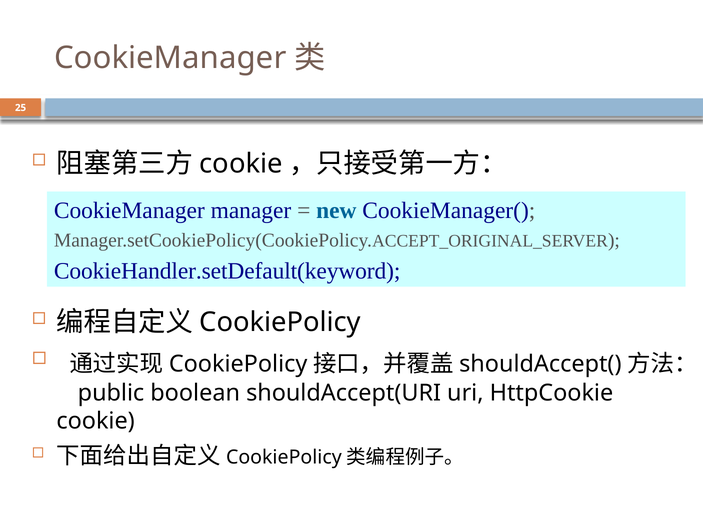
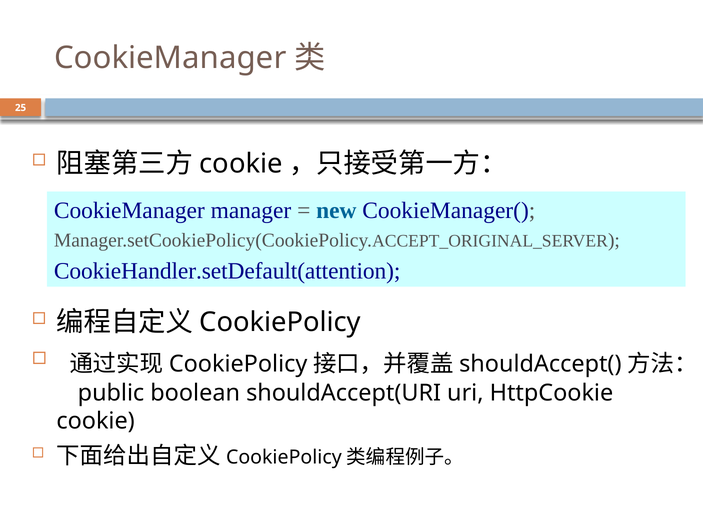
CookieHandler.setDefault(keyword: CookieHandler.setDefault(keyword -> CookieHandler.setDefault(attention (227, 271)
